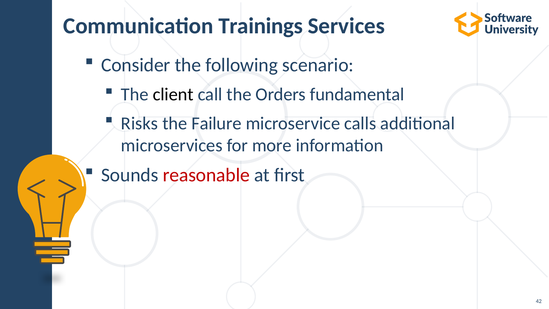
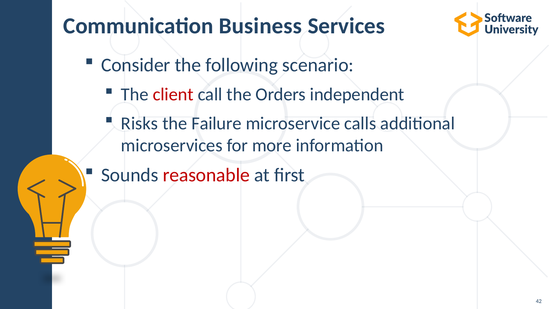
Trainings: Trainings -> Business (260, 26)
client colour: black -> red (173, 95)
fundamental: fundamental -> independent (357, 95)
